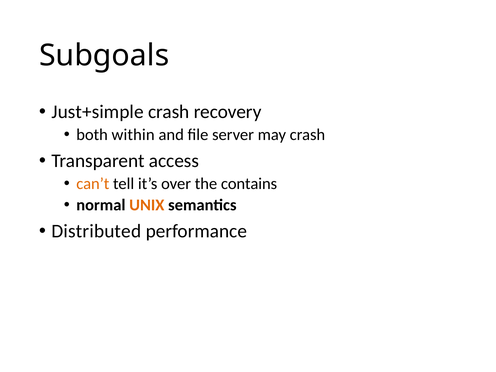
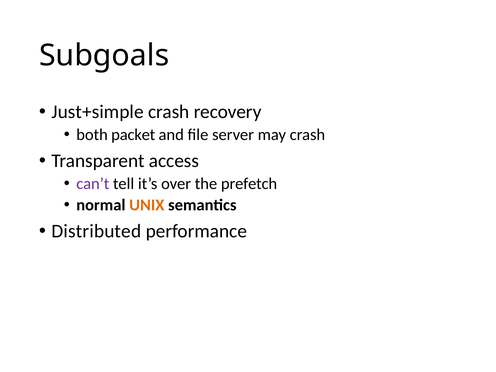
within: within -> packet (133, 135)
can’t colour: orange -> purple (93, 184)
contains: contains -> prefetch (249, 184)
